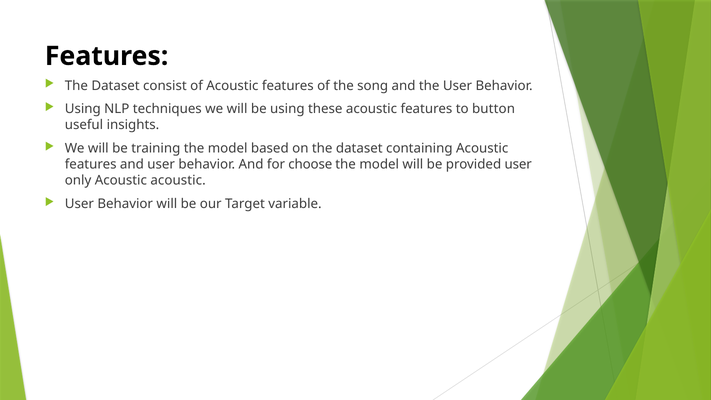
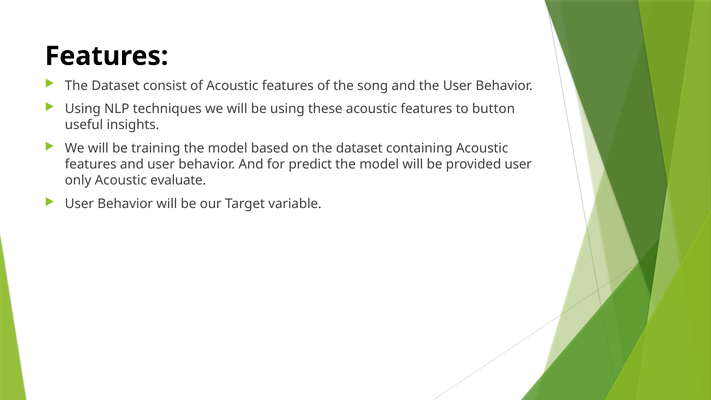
choose: choose -> predict (310, 164)
Acoustic acoustic: acoustic -> evaluate (178, 180)
